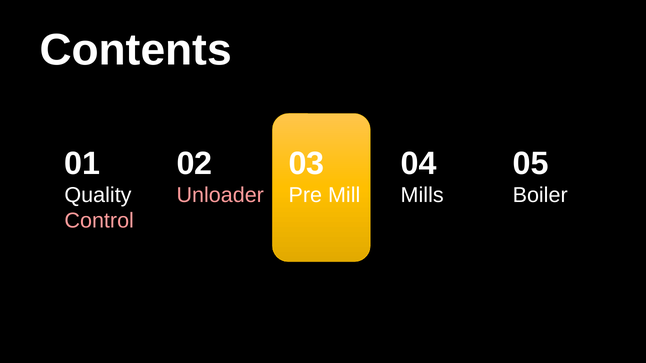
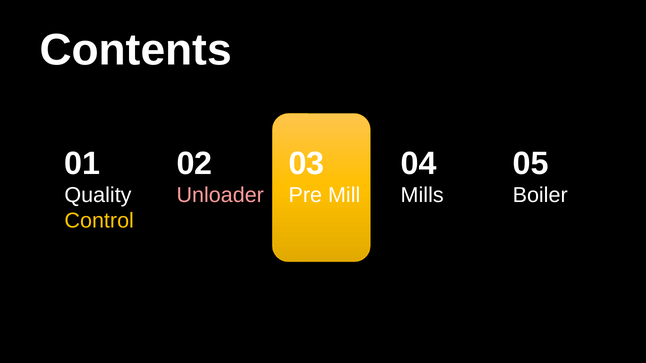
Control colour: pink -> yellow (99, 221)
